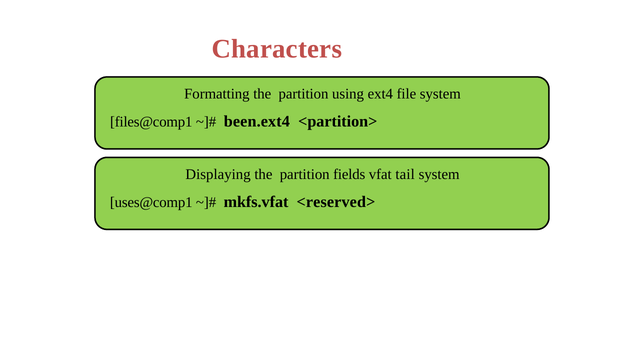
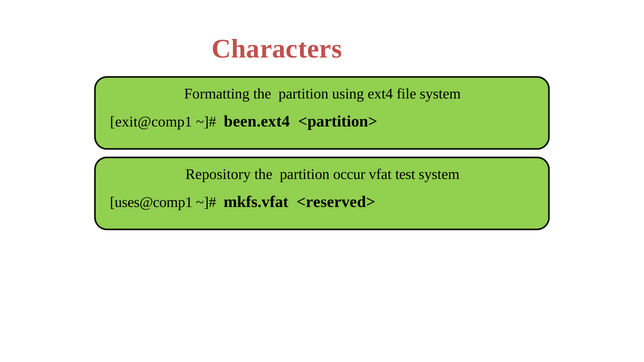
files@comp1: files@comp1 -> exit@comp1 (151, 122)
Displaying: Displaying -> Repository (218, 175)
fields: fields -> occur (349, 175)
tail: tail -> test (405, 175)
